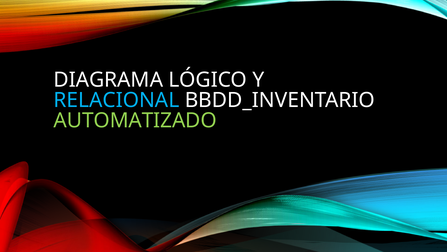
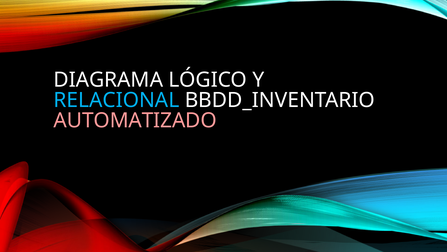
AUTOMATIZADO colour: light green -> pink (135, 120)
